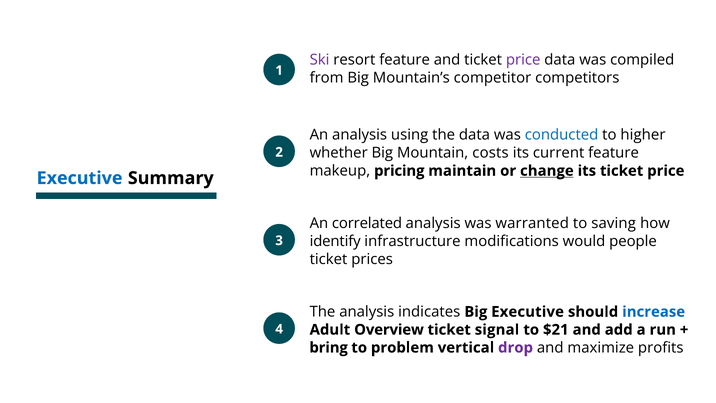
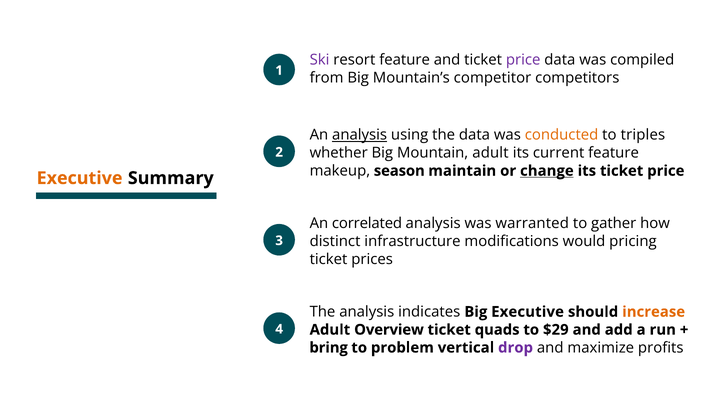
analysis underline: none -> present (360, 135)
conducted colour: blue -> orange (562, 135)
higher: higher -> triples (643, 135)
Mountain costs: costs -> adult (490, 153)
pricing: pricing -> season (399, 171)
Executive colour: blue -> orange (80, 178)
saving: saving -> gather (614, 223)
identify: identify -> distinct (335, 241)
people: people -> pricing (633, 241)
increase colour: blue -> orange (654, 312)
signal: signal -> quads (497, 330)
$21: $21 -> $29 (556, 330)
